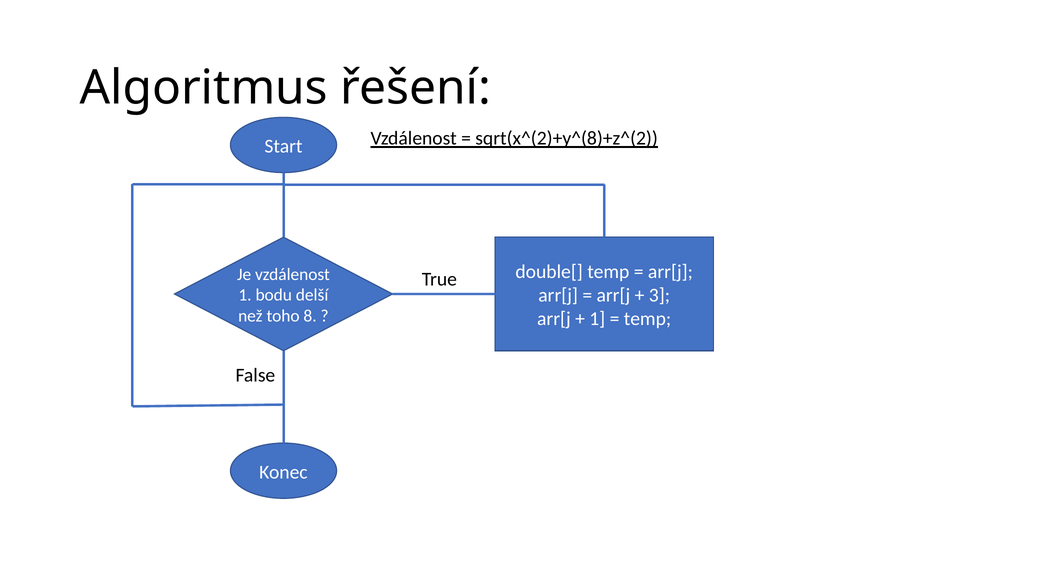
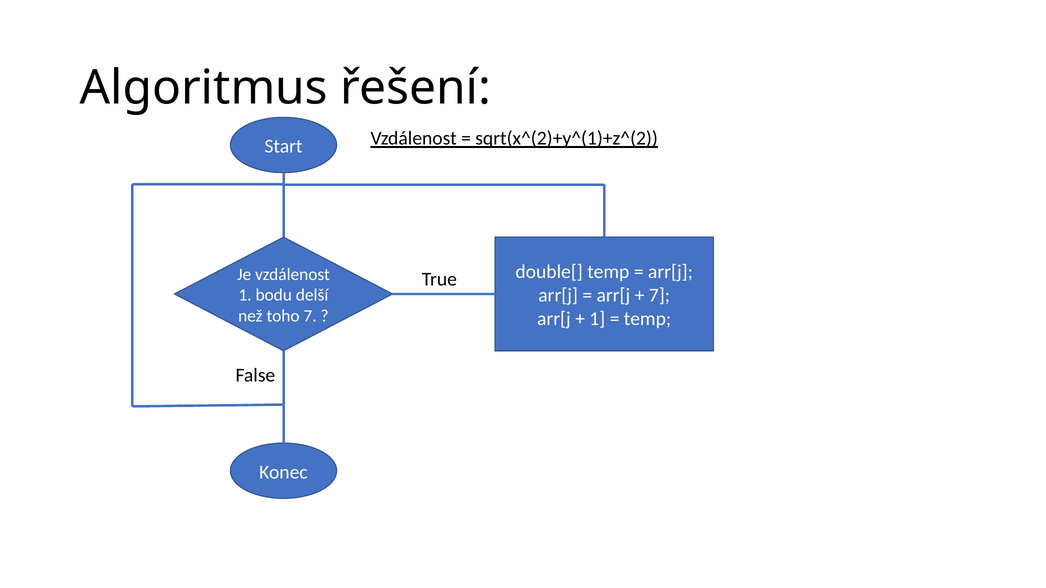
sqrt(x^(2)+y^(8)+z^(2: sqrt(x^(2)+y^(8)+z^(2 -> sqrt(x^(2)+y^(1)+z^(2 (567, 138)
3: 3 -> 7 (659, 296)
toho 8: 8 -> 7 (310, 316)
